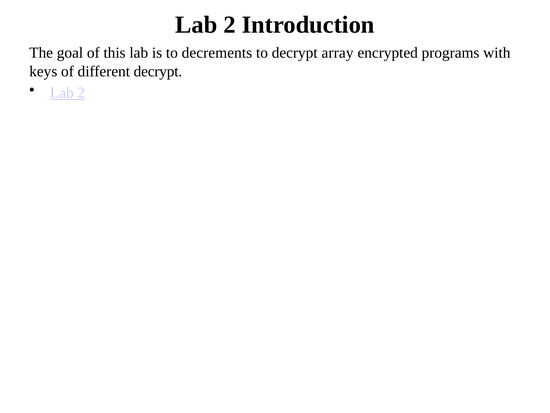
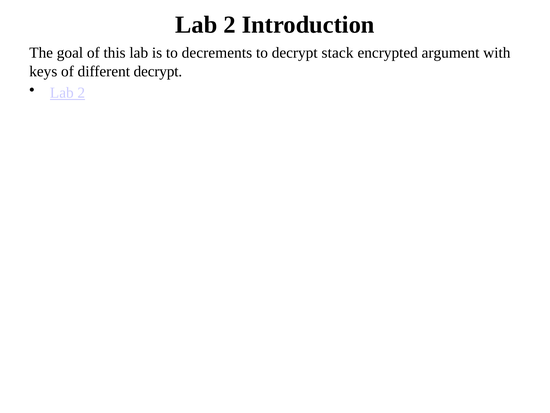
array: array -> stack (338, 53)
programs: programs -> argument (451, 53)
